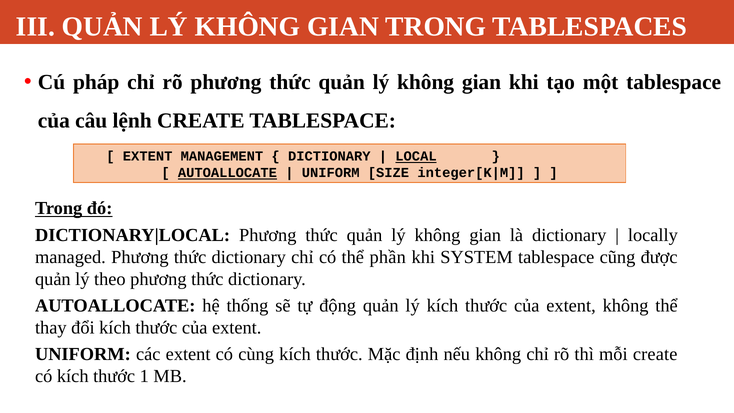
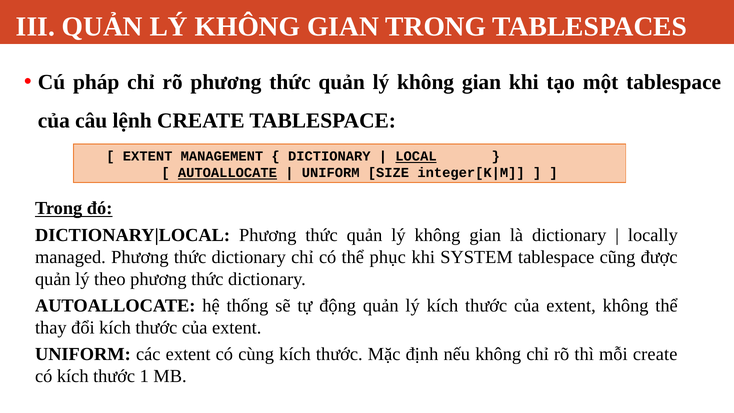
phần: phần -> phục (388, 257)
